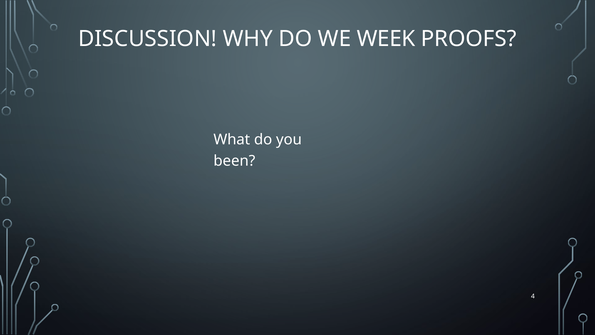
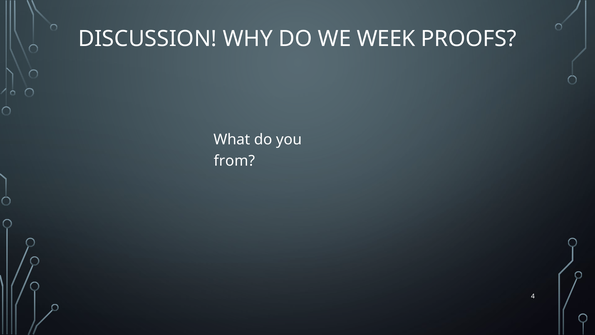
been: been -> from (234, 161)
